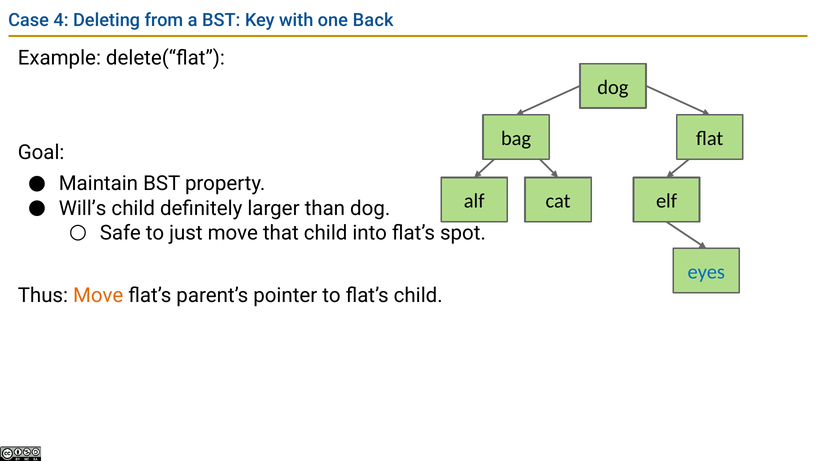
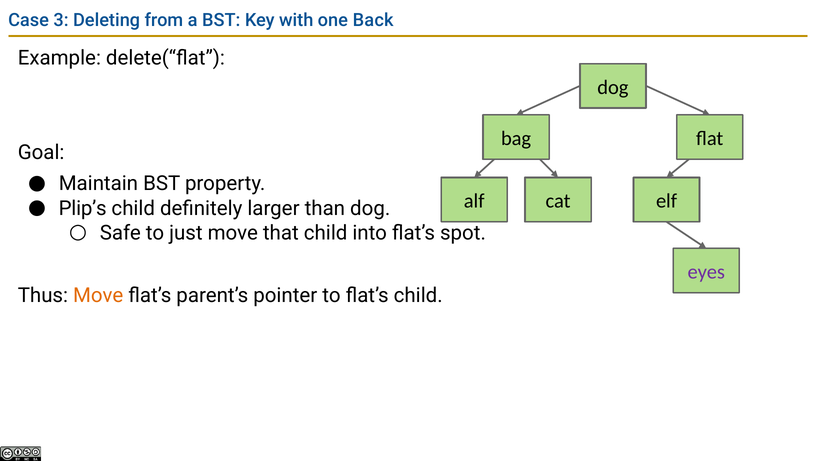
4: 4 -> 3 (61, 20)
Will’s: Will’s -> Plip’s (83, 208)
eyes colour: blue -> purple (706, 272)
